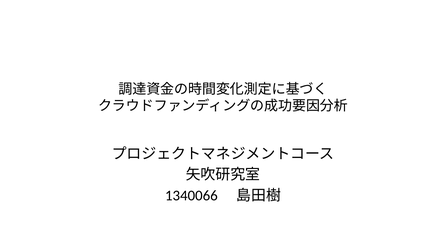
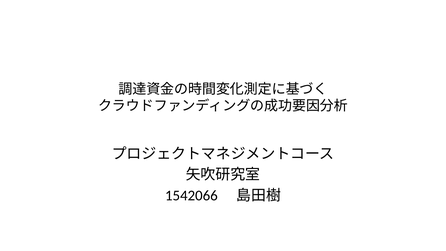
1340066: 1340066 -> 1542066 (191, 195)
